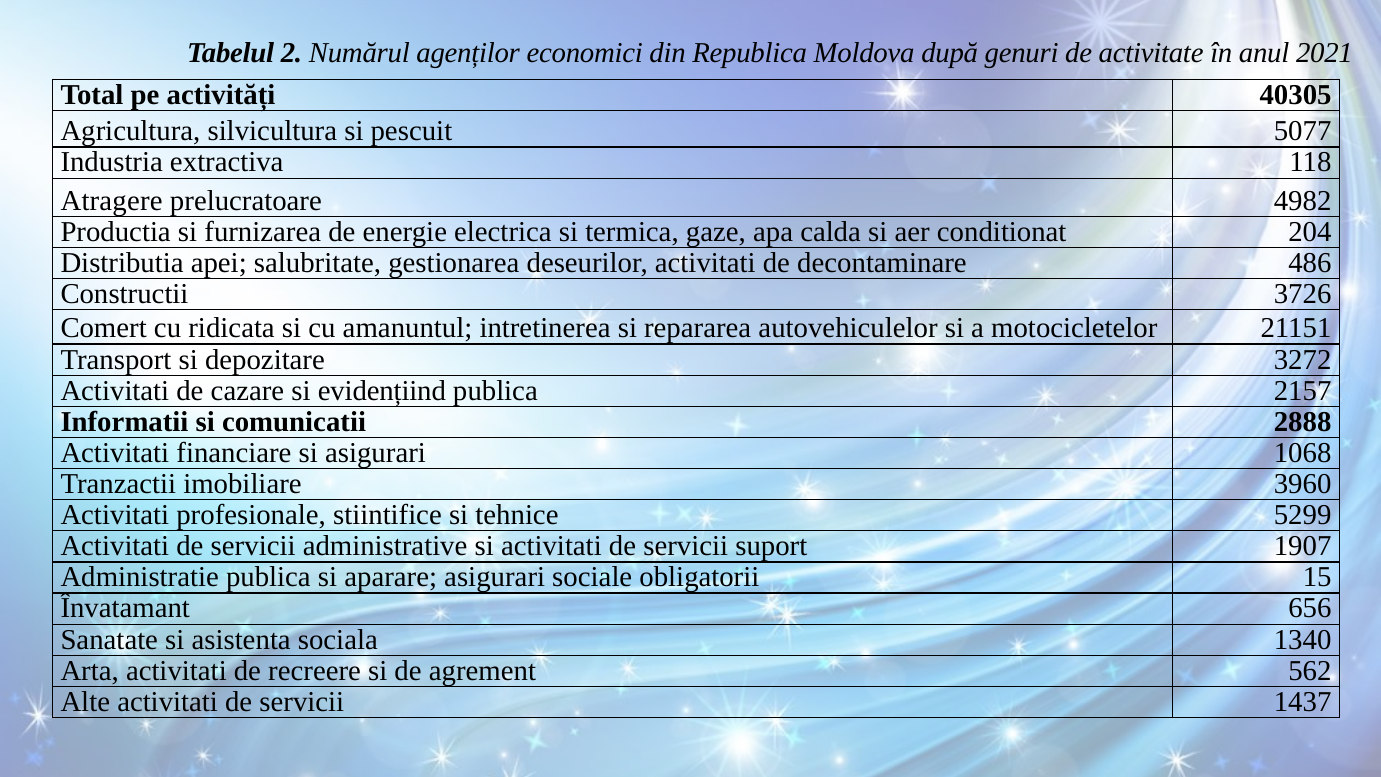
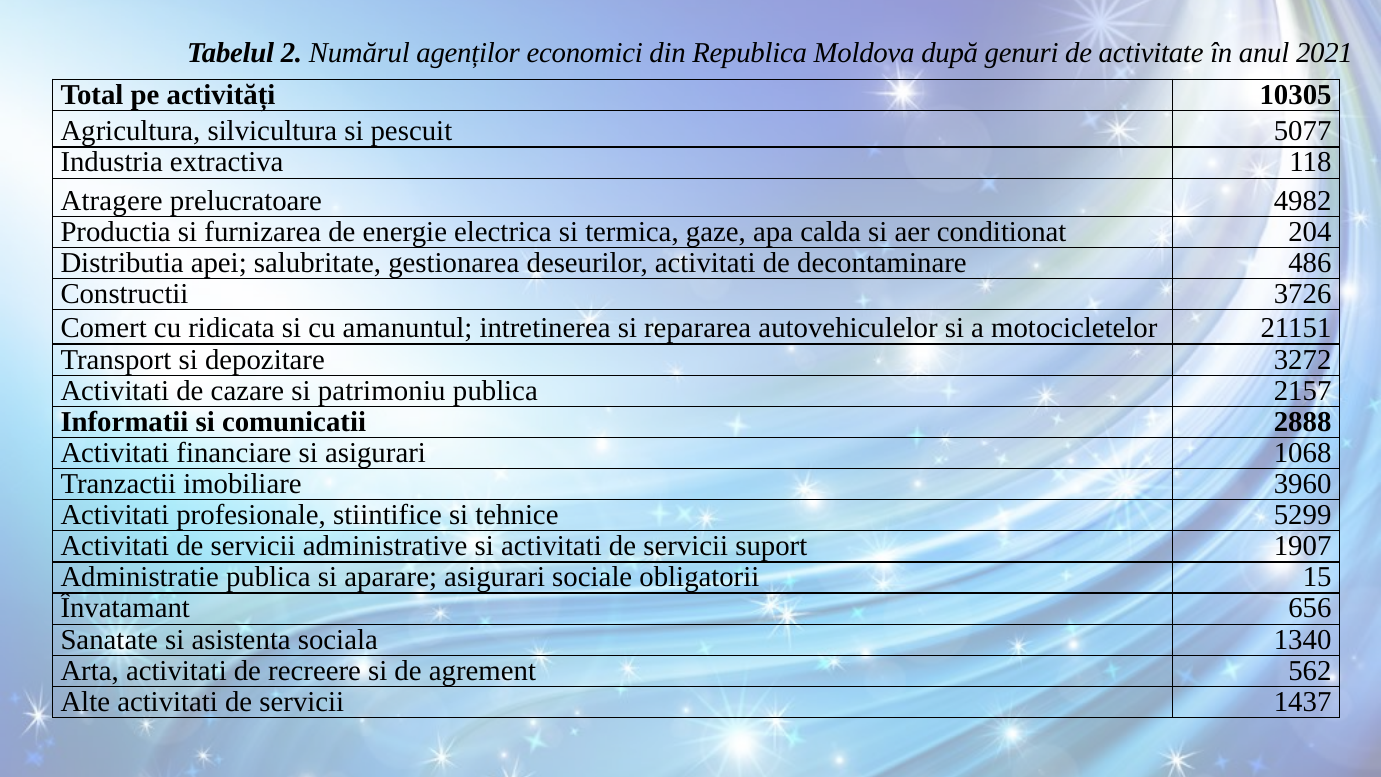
40305: 40305 -> 10305 (1296, 95)
evidențiind: evidențiind -> patrimoniu (382, 391)
